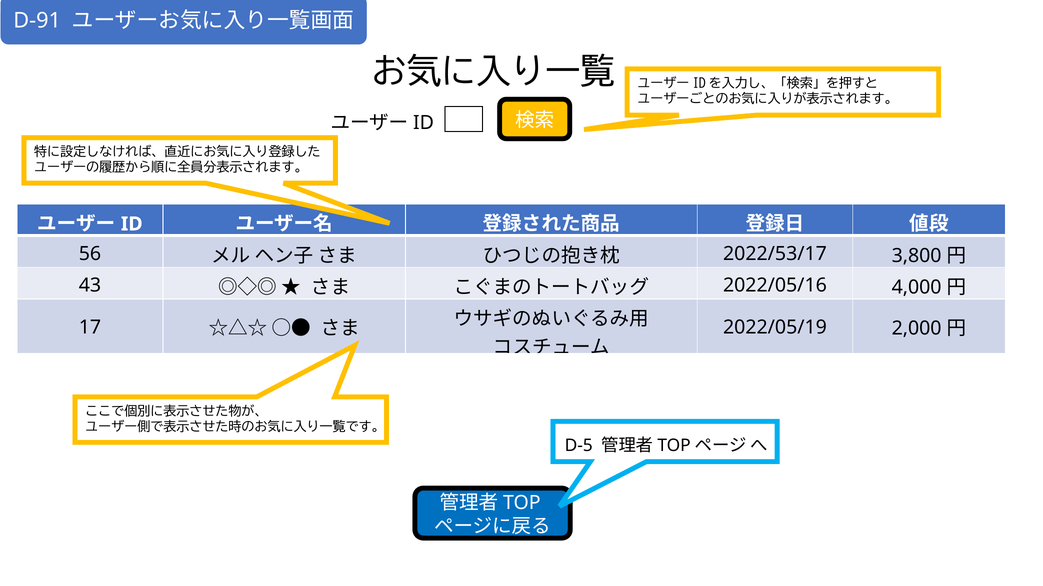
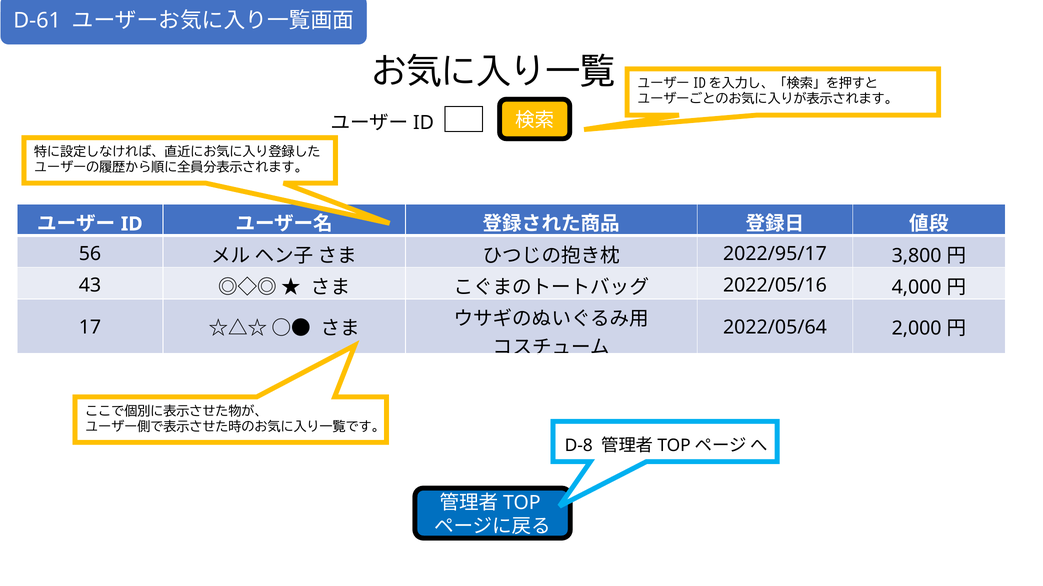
D-91: D-91 -> D-61 (37, 21)
2022/53/17: 2022/53/17 -> 2022/95/17 (775, 254)
2022/05/19: 2022/05/19 -> 2022/05/64 (775, 328)
D-5: D-5 -> D-8 (579, 446)
